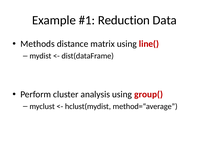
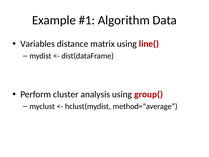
Reduction: Reduction -> Algorithm (124, 20)
Methods: Methods -> Variables (38, 44)
